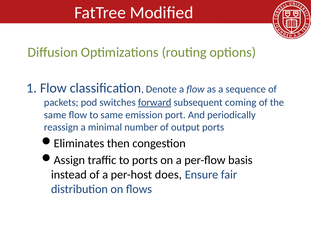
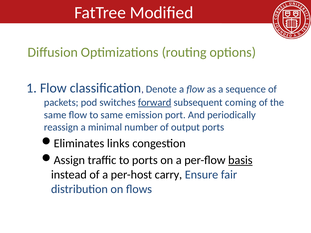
then: then -> links (118, 143)
basis underline: none -> present (240, 160)
does: does -> carry (168, 175)
